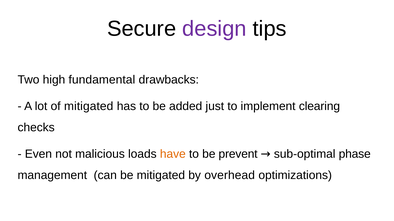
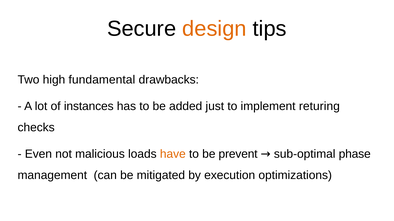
design colour: purple -> orange (214, 29)
of mitigated: mitigated -> instances (89, 106)
clearing: clearing -> returing (319, 106)
overhead: overhead -> execution (230, 176)
